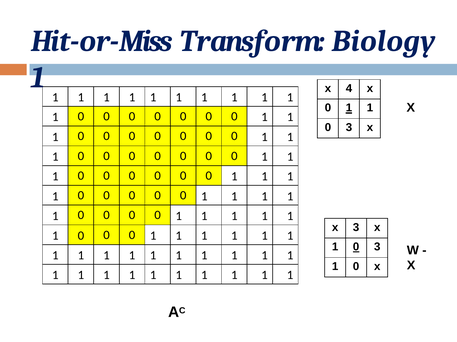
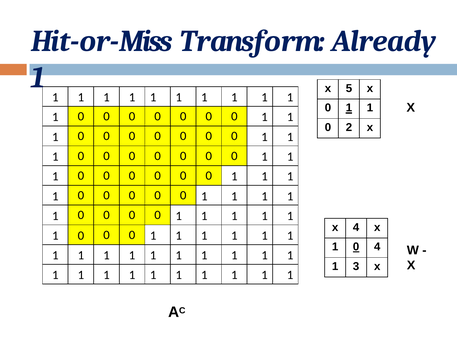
Biology: Biology -> Already (384, 41)
4: 4 -> 5 (349, 89)
3: 3 -> 2 (349, 128)
x 3: 3 -> 4 (356, 228)
3: 3 -> 4 (377, 247)
0: 0 -> 3 (356, 267)
